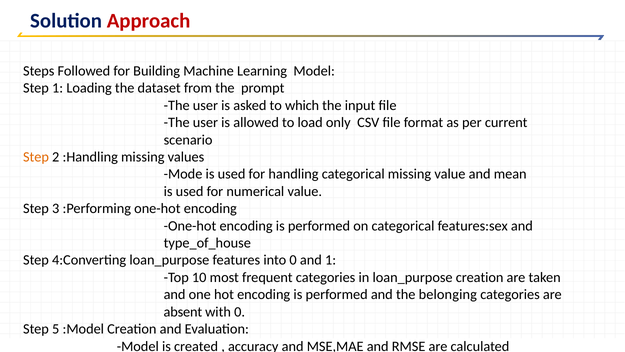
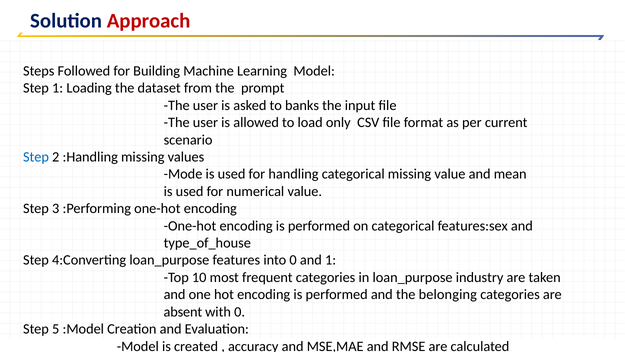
which: which -> banks (302, 105)
Step colour: orange -> blue (36, 157)
loan_purpose creation: creation -> industry (480, 277)
